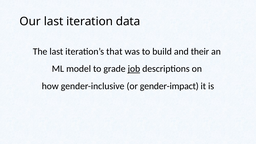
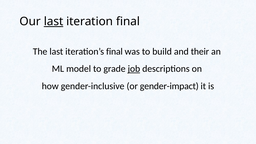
last underline: none -> present (54, 22)
iteration data: data -> final (128, 22)
iteration’s that: that -> final (114, 51)
